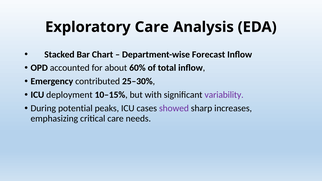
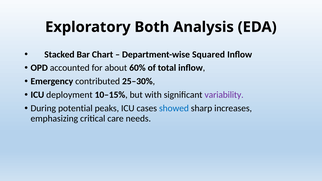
Exploratory Care: Care -> Both (152, 27)
Forecast: Forecast -> Squared (209, 54)
showed colour: purple -> blue (174, 108)
